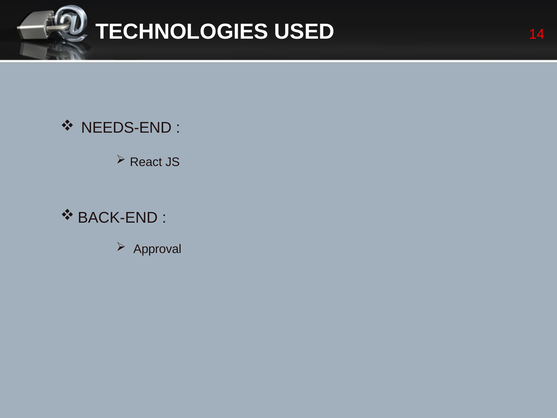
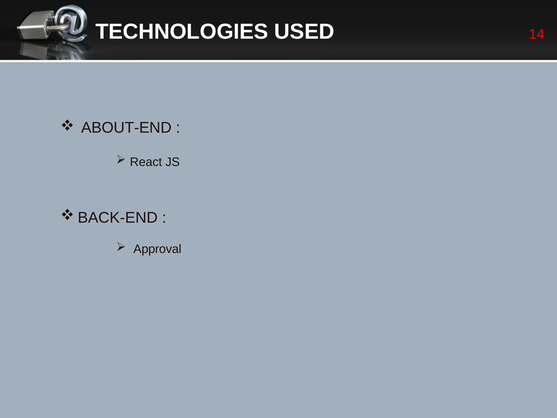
NEEDS-END: NEEDS-END -> ABOUT-END (126, 128)
